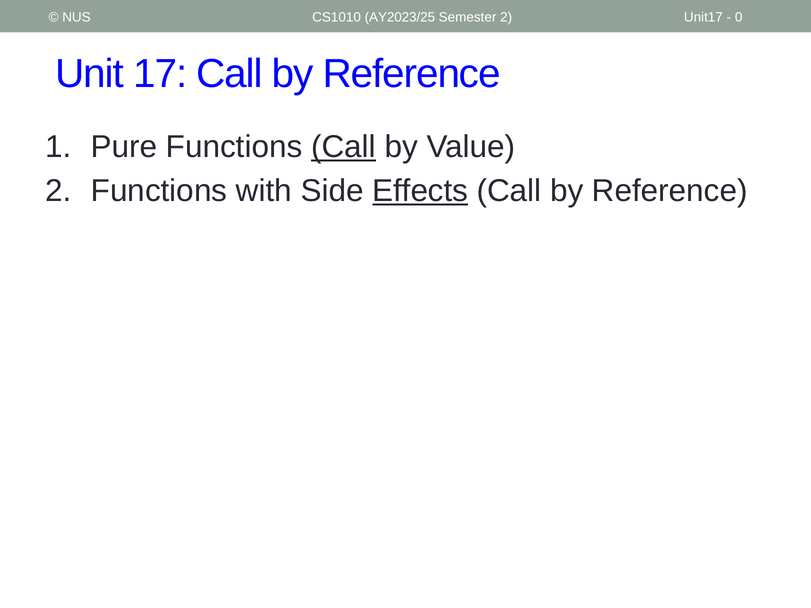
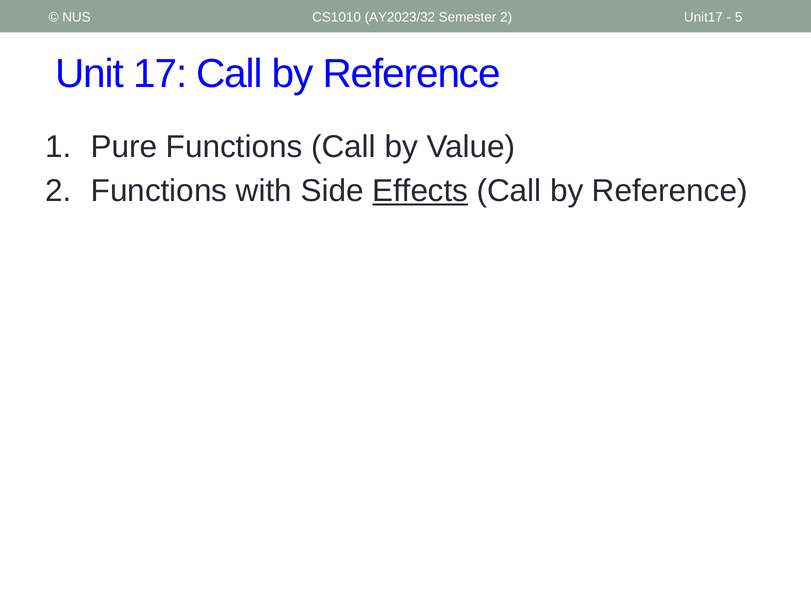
AY2023/25: AY2023/25 -> AY2023/32 (400, 17)
0: 0 -> 5 (739, 17)
Call underline: present -> none (344, 147)
